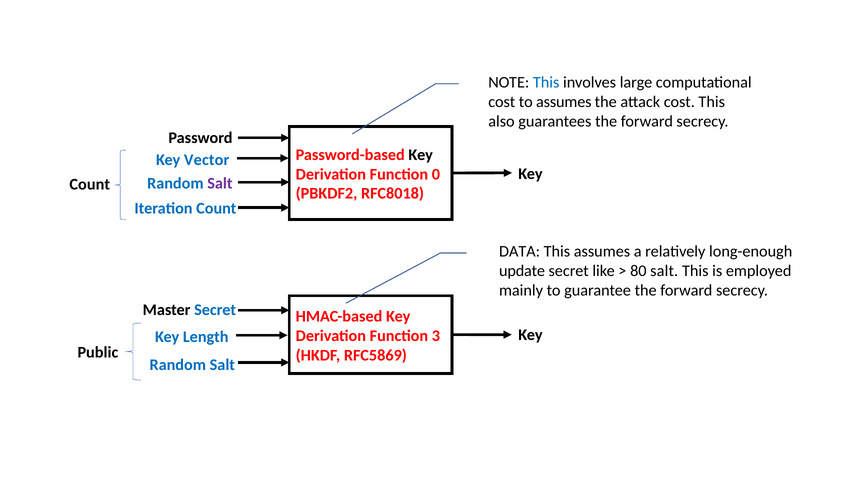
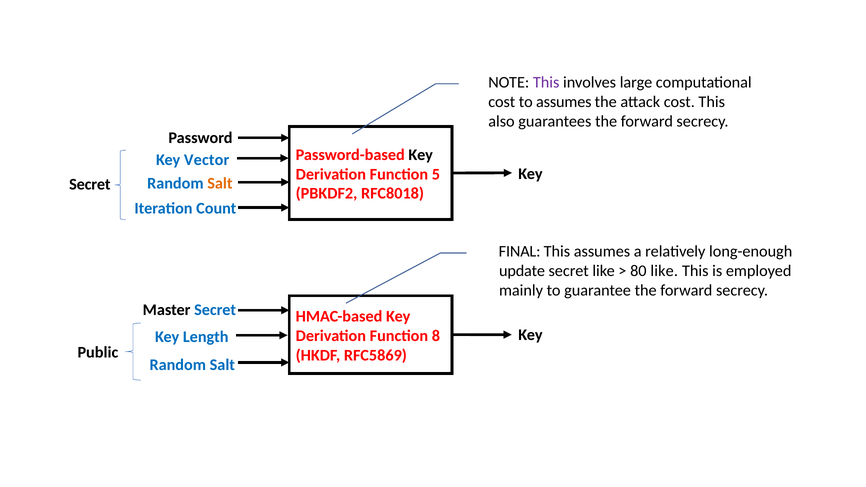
This colour: blue -> purple (546, 82)
0: 0 -> 5 (436, 174)
Salt colour: purple -> orange (220, 183)
Count: Count -> Secret (90, 184)
DATA: DATA -> FINAL (520, 251)
80 salt: salt -> like (664, 271)
3: 3 -> 8 (436, 336)
